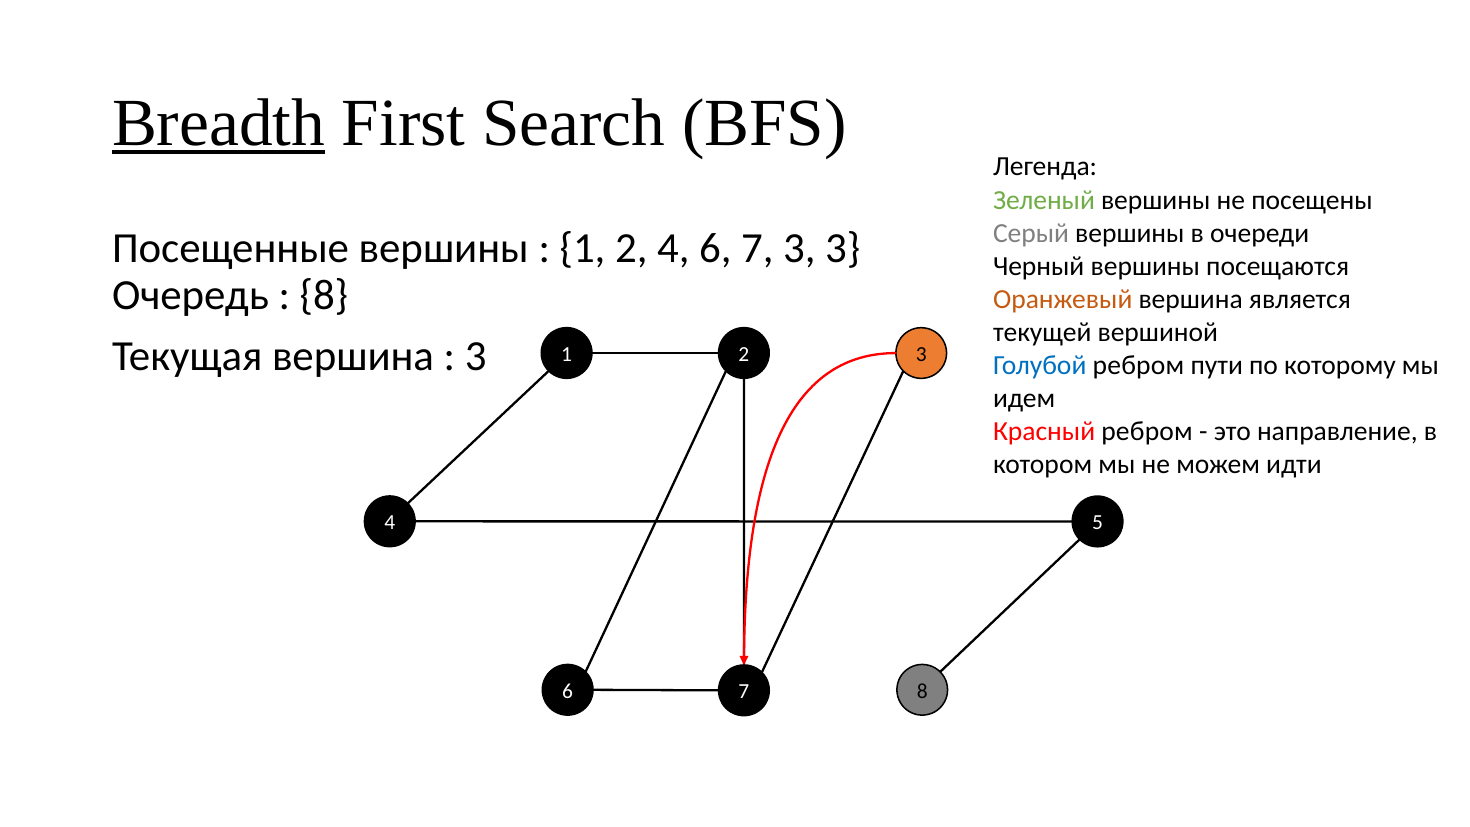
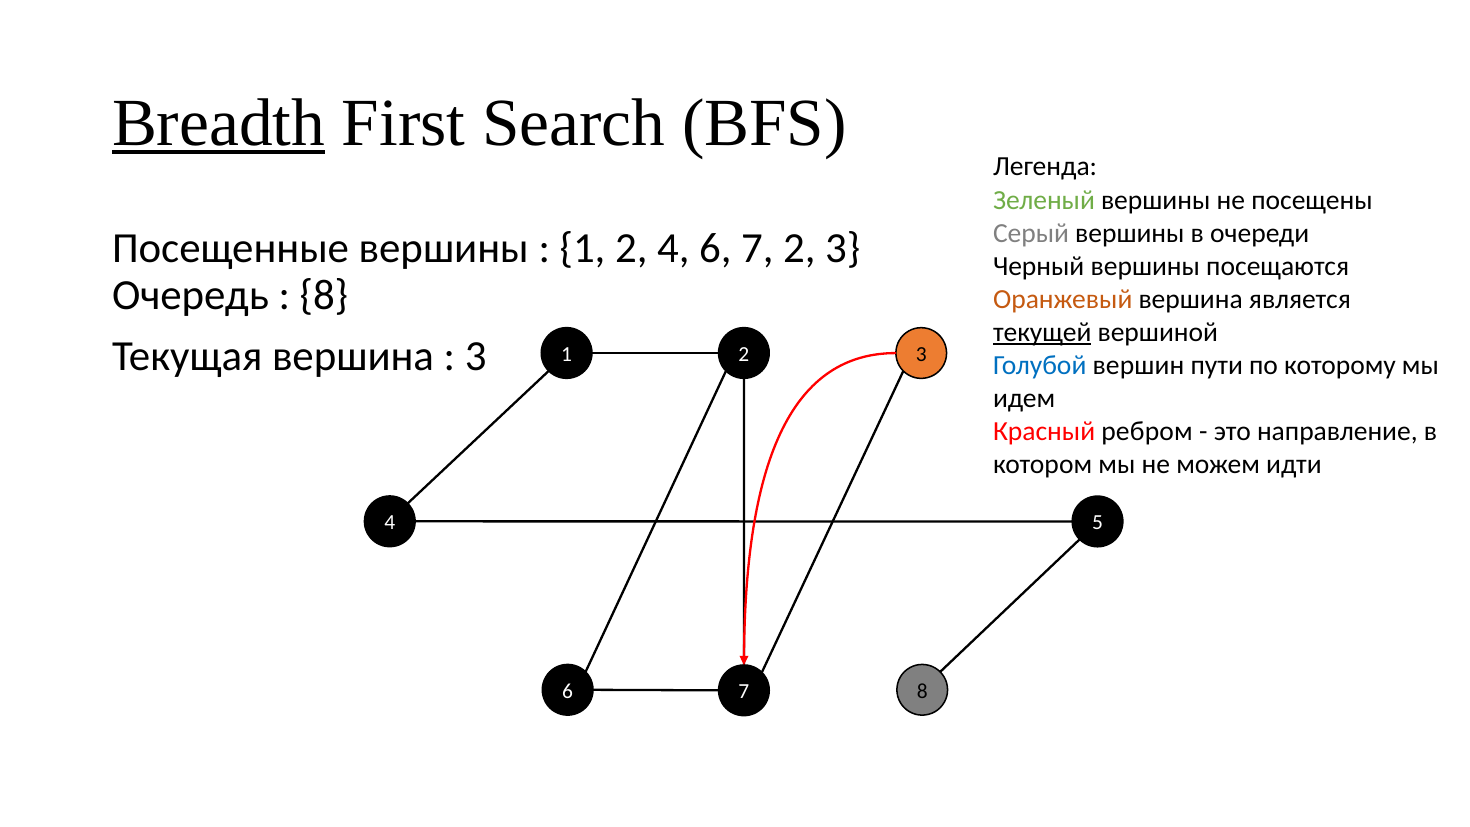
7 3: 3 -> 2 (799, 249)
текущей underline: none -> present (1042, 332)
Голубой ребром: ребром -> вершин (1138, 365)
